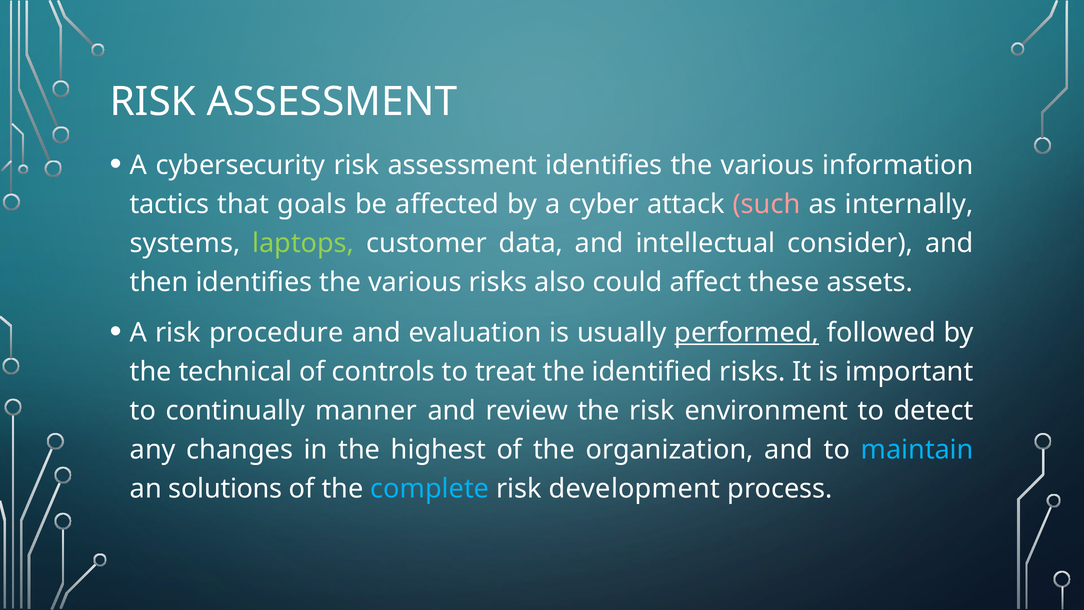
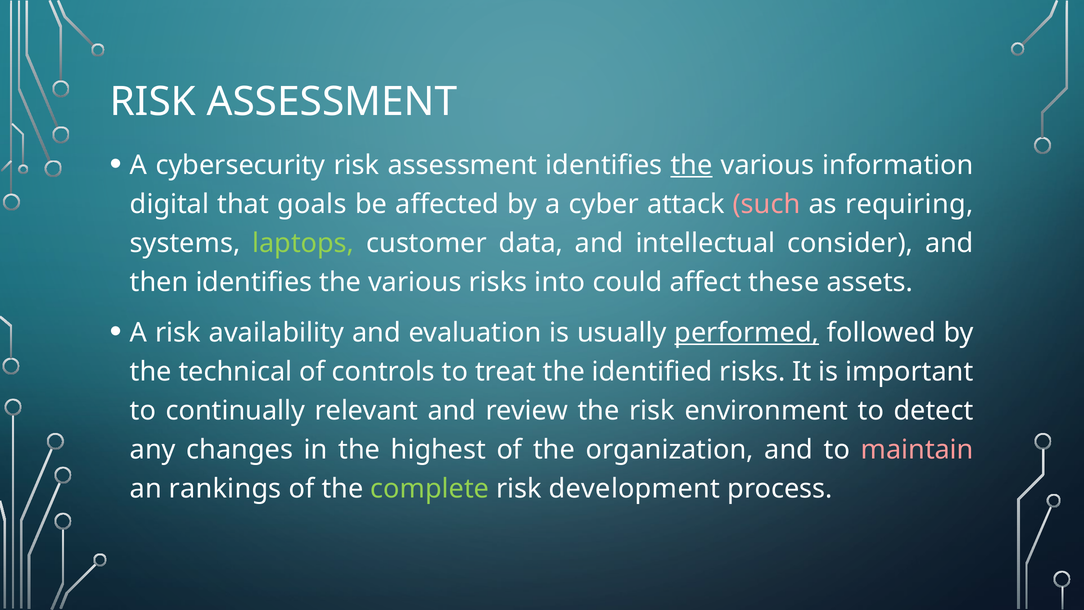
the underline: none -> present (692, 165)
tactics: tactics -> digital (170, 204)
internally: internally -> requiring (909, 204)
also: also -> into (560, 282)
procedure: procedure -> availability (276, 332)
manner: manner -> relevant (366, 411)
maintain colour: light blue -> pink (917, 450)
solutions: solutions -> rankings (225, 489)
complete colour: light blue -> light green (430, 489)
